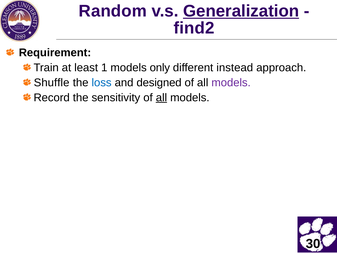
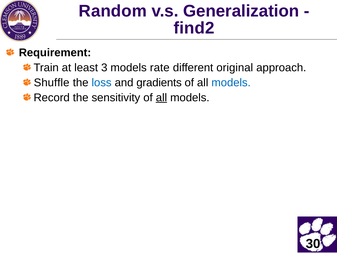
Generalization underline: present -> none (241, 11)
1: 1 -> 3 (104, 68)
only: only -> rate (160, 68)
instead: instead -> original (235, 68)
designed: designed -> gradients (159, 83)
models colour: purple -> blue (231, 83)
